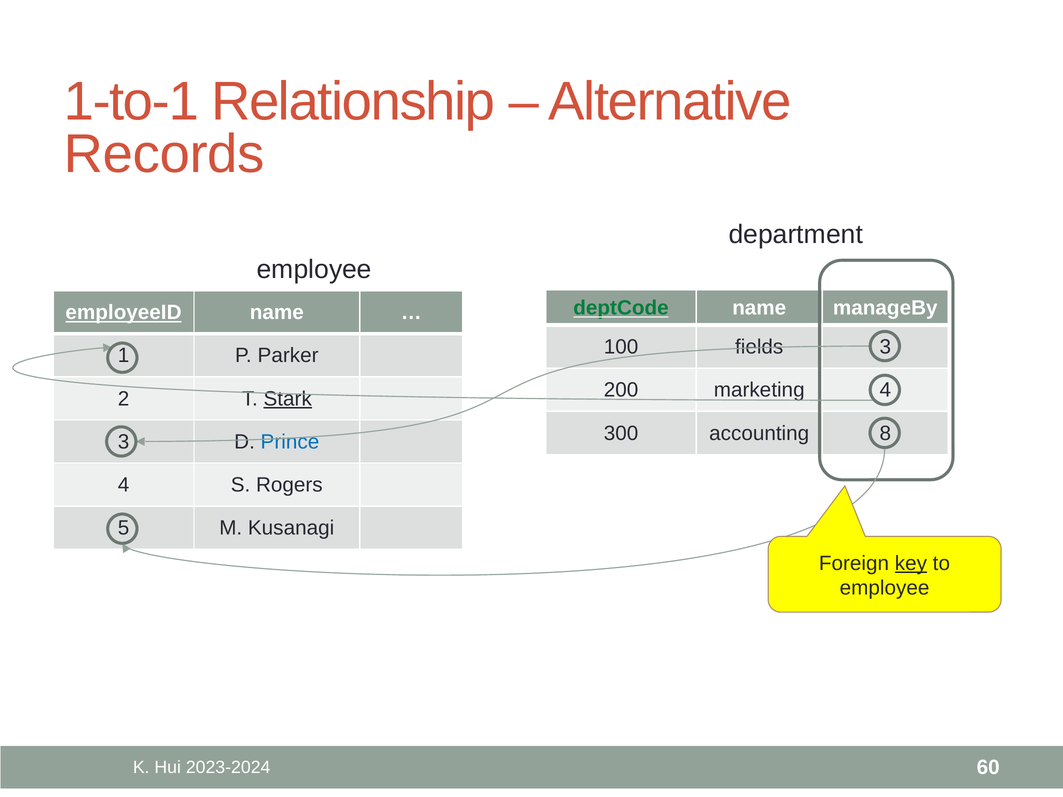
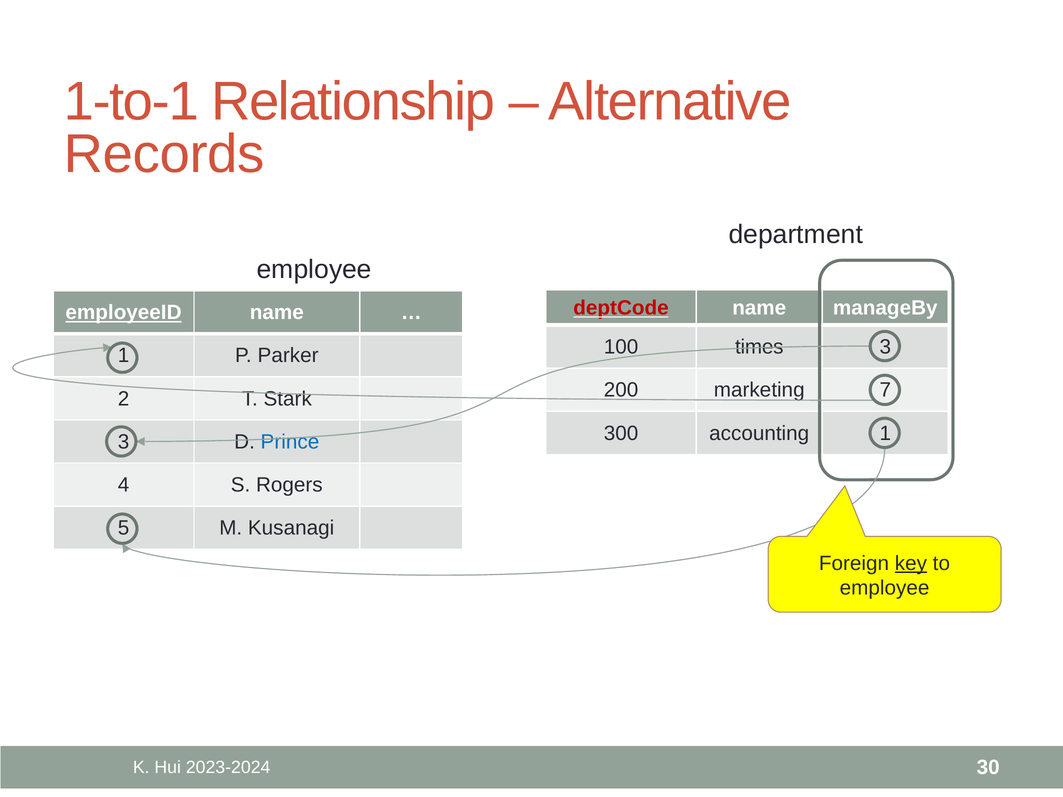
deptCode colour: green -> red (621, 308)
fields: fields -> times (759, 347)
marketing 4: 4 -> 7 (885, 390)
Stark underline: present -> none (288, 399)
accounting 8: 8 -> 1 (885, 433)
60: 60 -> 30 (988, 768)
